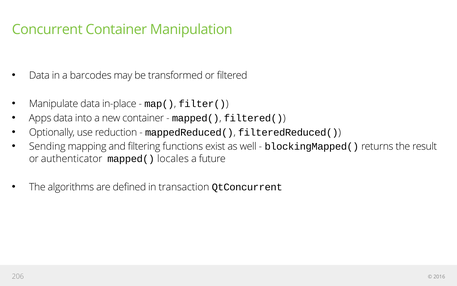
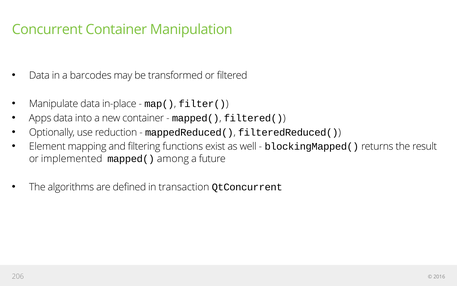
Sending: Sending -> Element (47, 146)
authenticator: authenticator -> implemented (72, 159)
locales: locales -> among (173, 159)
